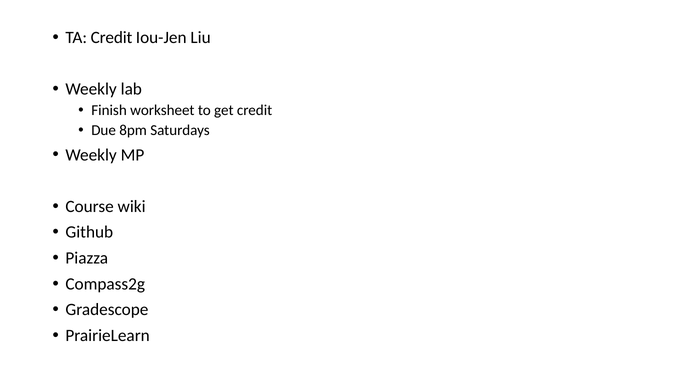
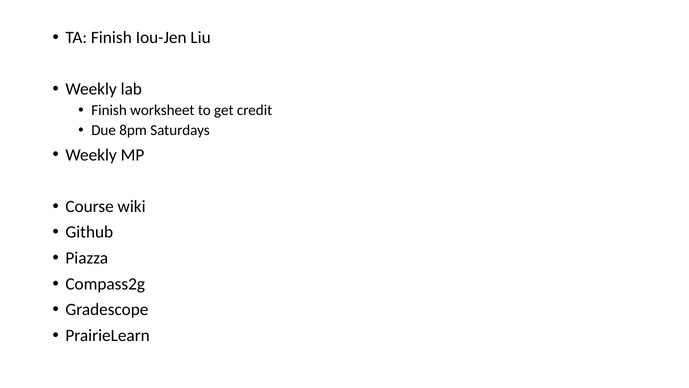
TA Credit: Credit -> Finish (111, 38)
